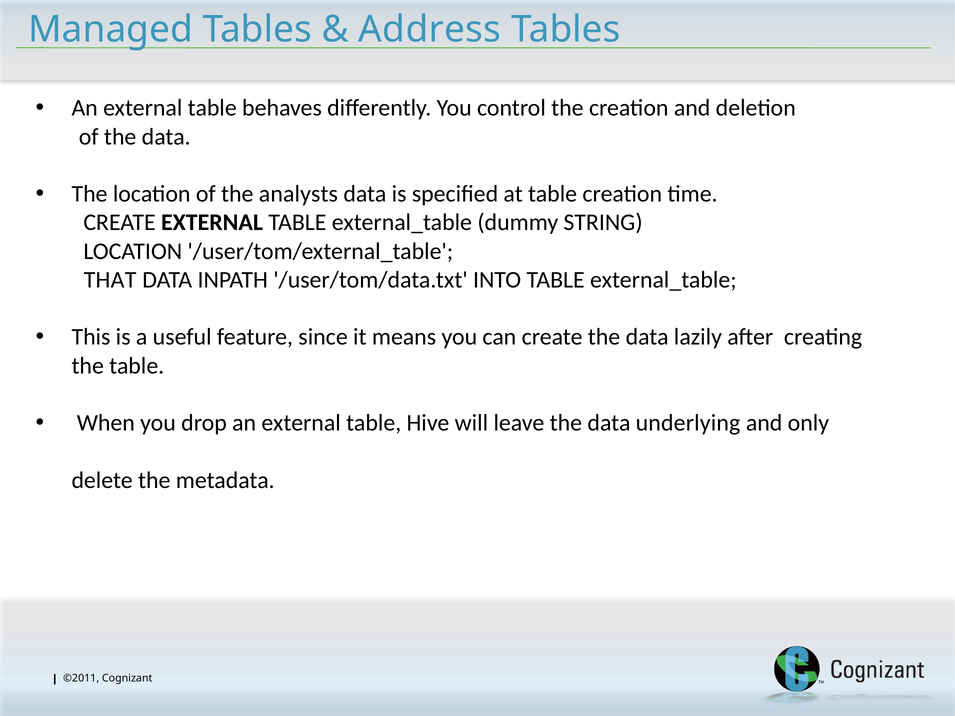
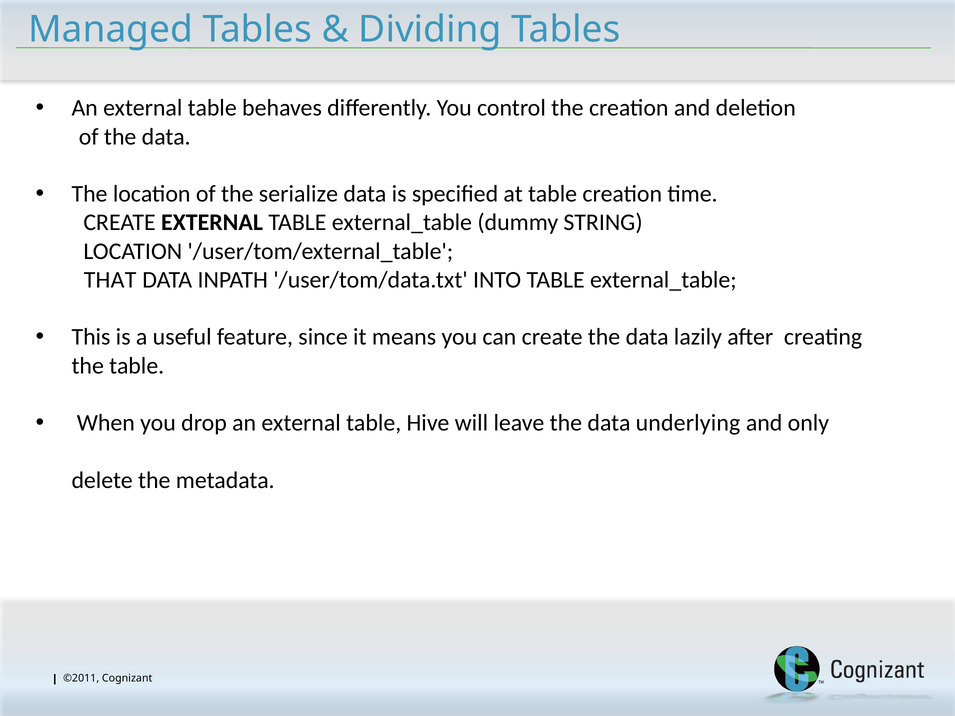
Address: Address -> Dividing (430, 30)
analysts: analysts -> serialize (298, 194)
